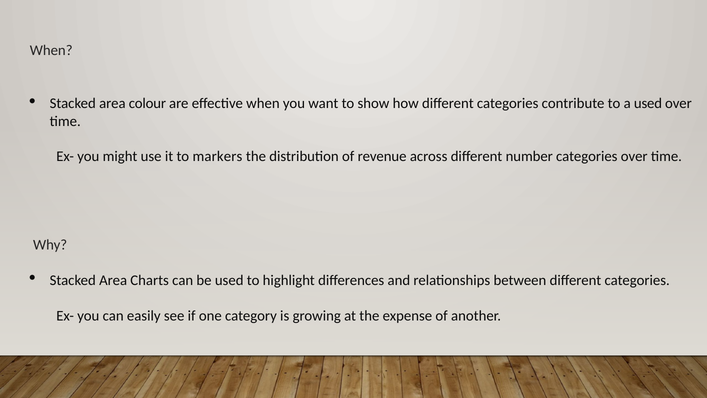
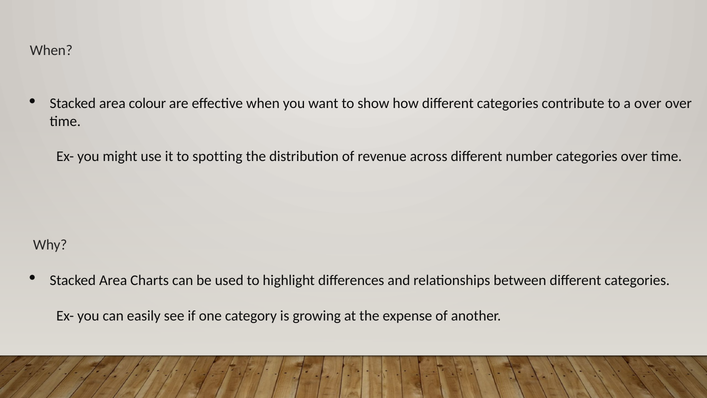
a used: used -> over (648, 103)
markers: markers -> spotting (217, 156)
